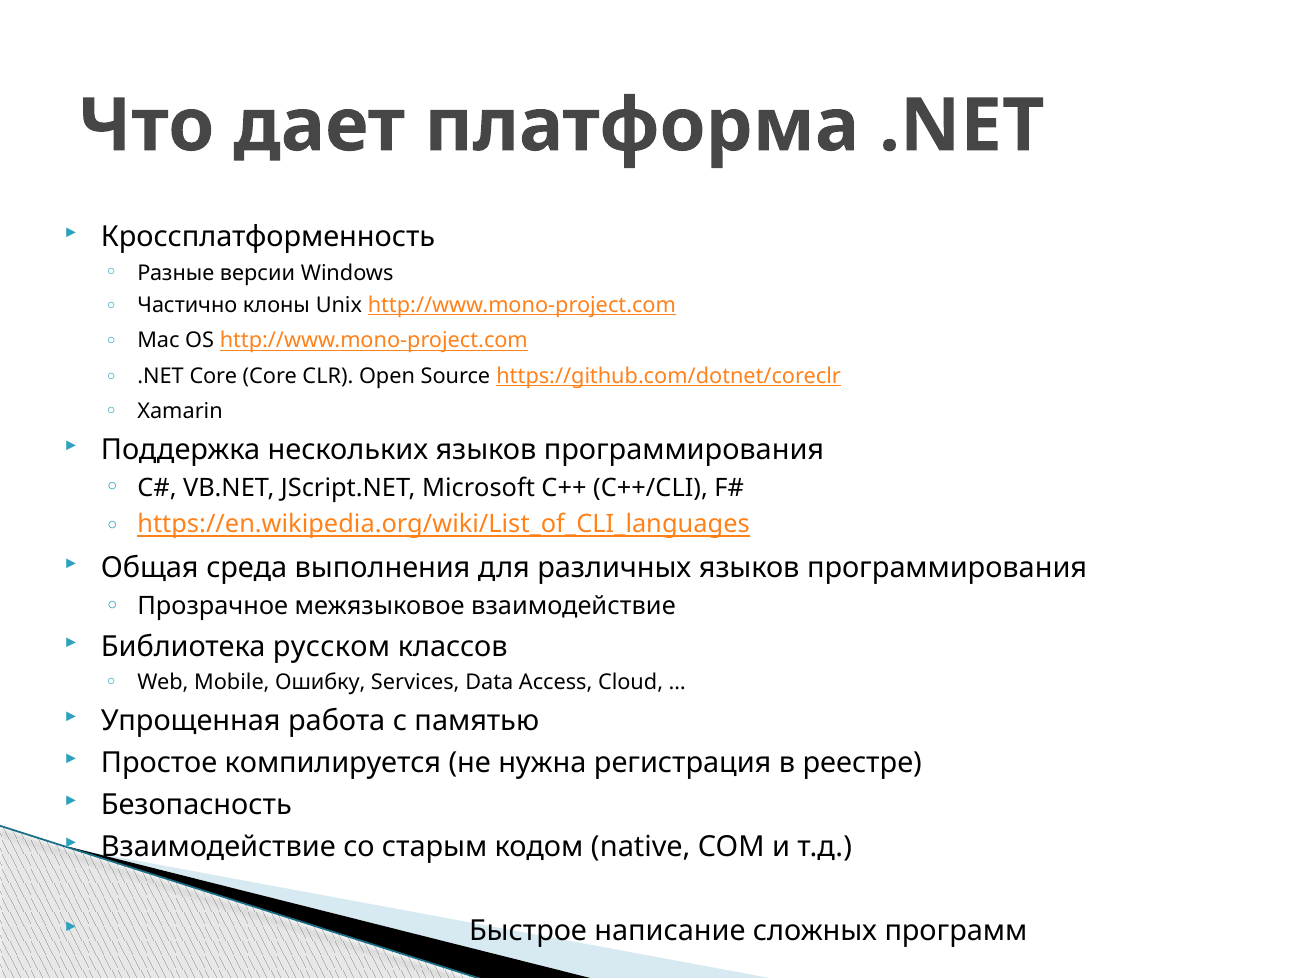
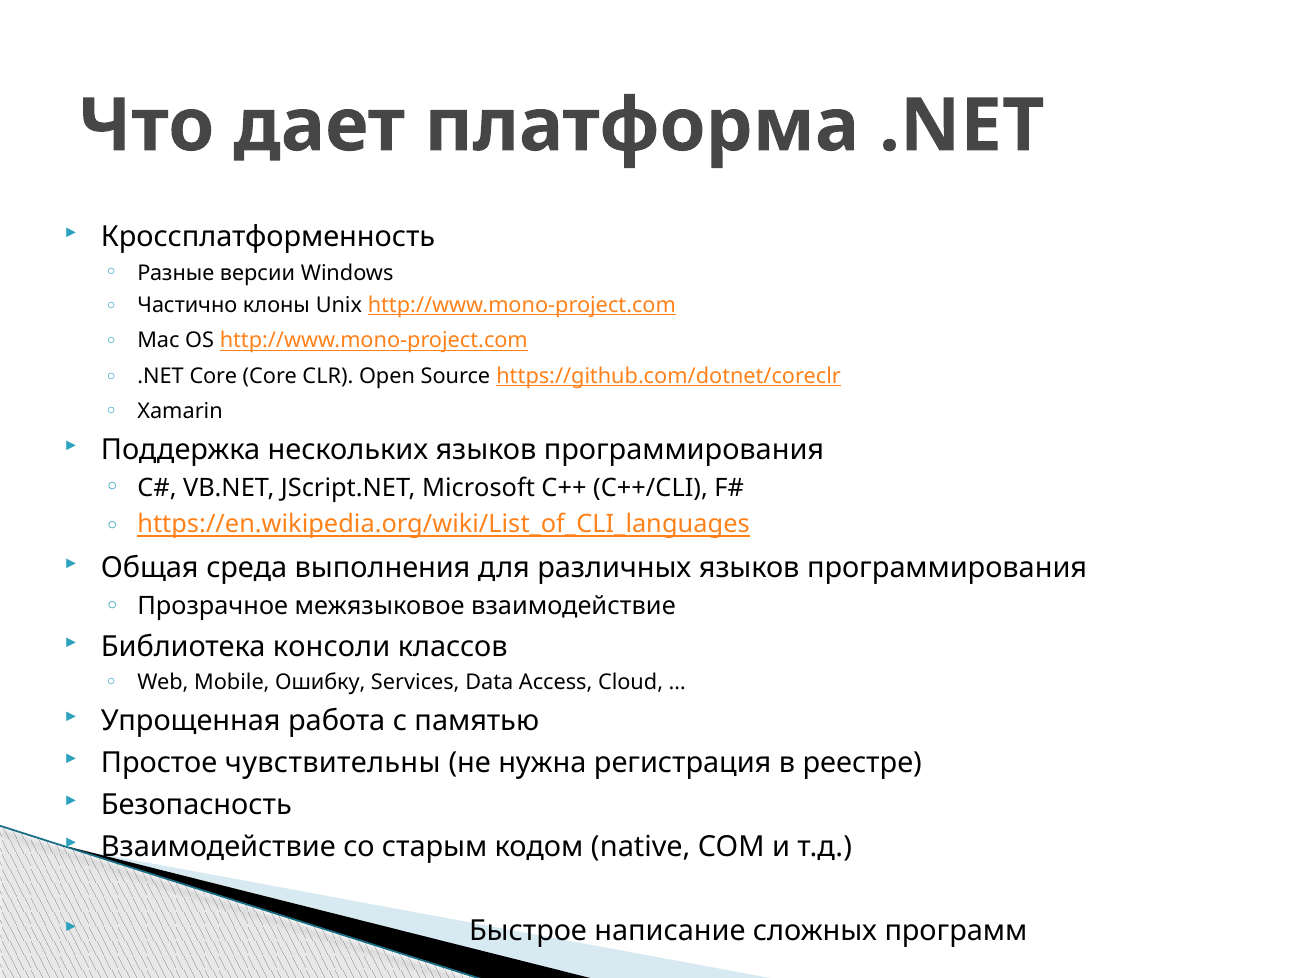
русском: русском -> консоли (332, 647)
компилируется: компилируется -> чувствительны (333, 763)
